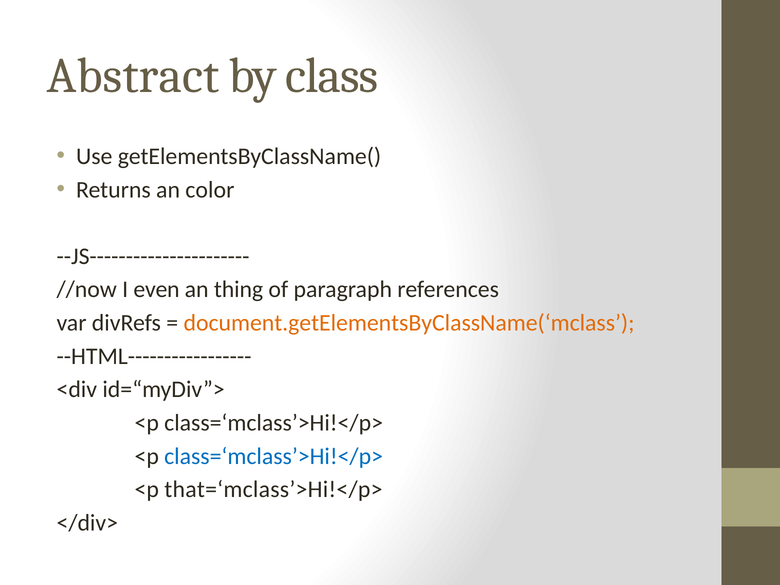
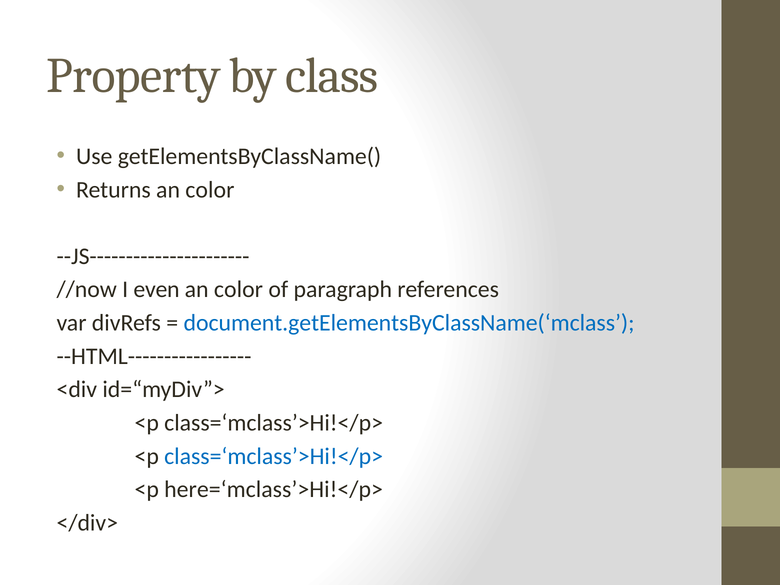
Abstract: Abstract -> Property (134, 76)
thing: thing -> color (238, 290)
document.getElementsByClassName(‘mclass colour: orange -> blue (409, 323)
that=‘mclass’>Hi!</p>: that=‘mclass’>Hi!</p> -> here=‘mclass’>Hi!</p> (274, 490)
